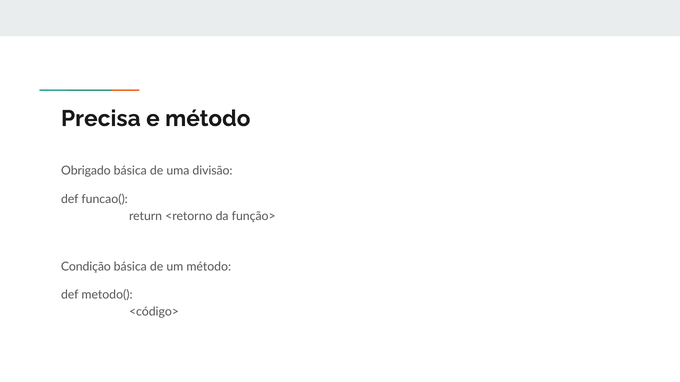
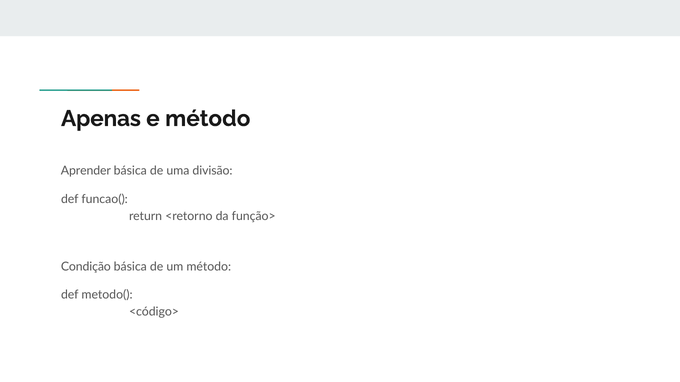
Precisa: Precisa -> Apenas (101, 119)
Obrigado: Obrigado -> Aprender (86, 171)
